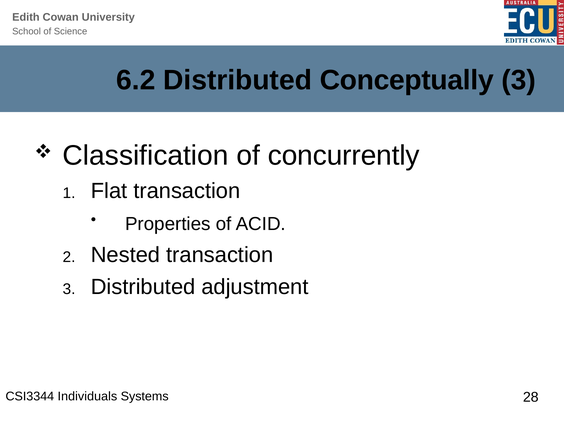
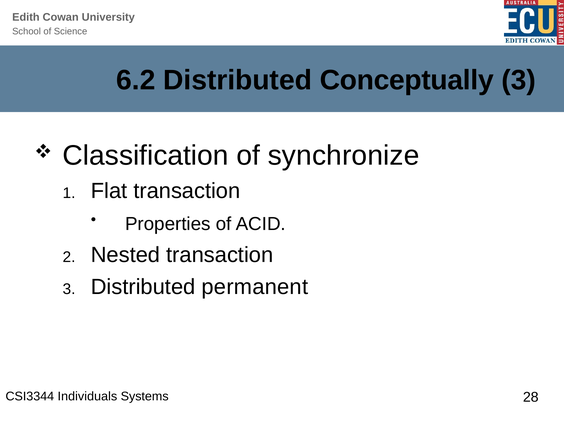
concurrently: concurrently -> synchronize (344, 156)
adjustment: adjustment -> permanent (255, 287)
